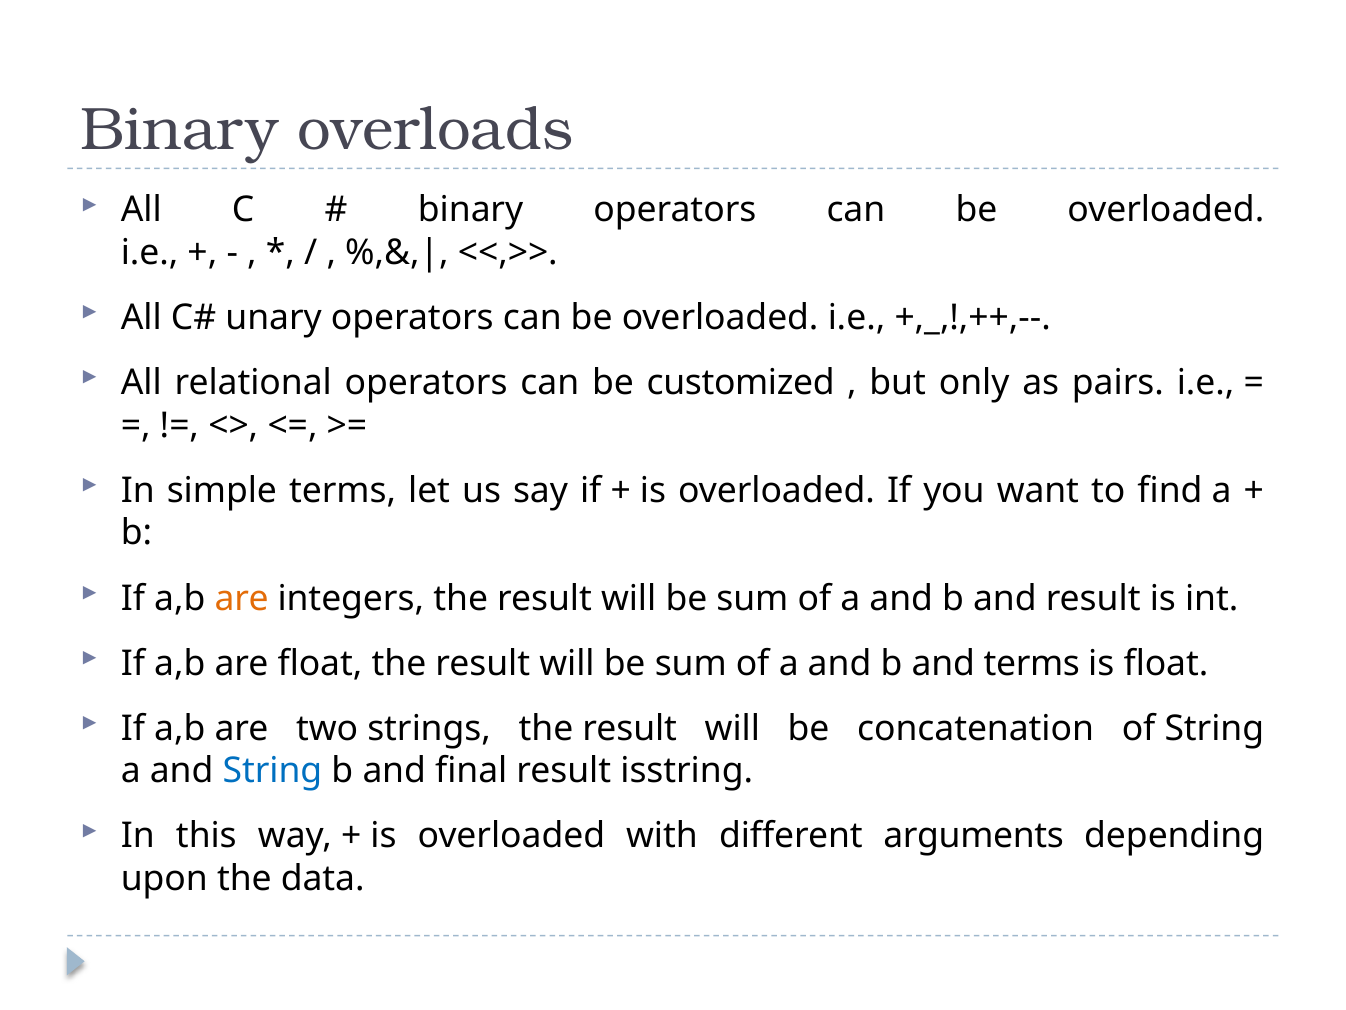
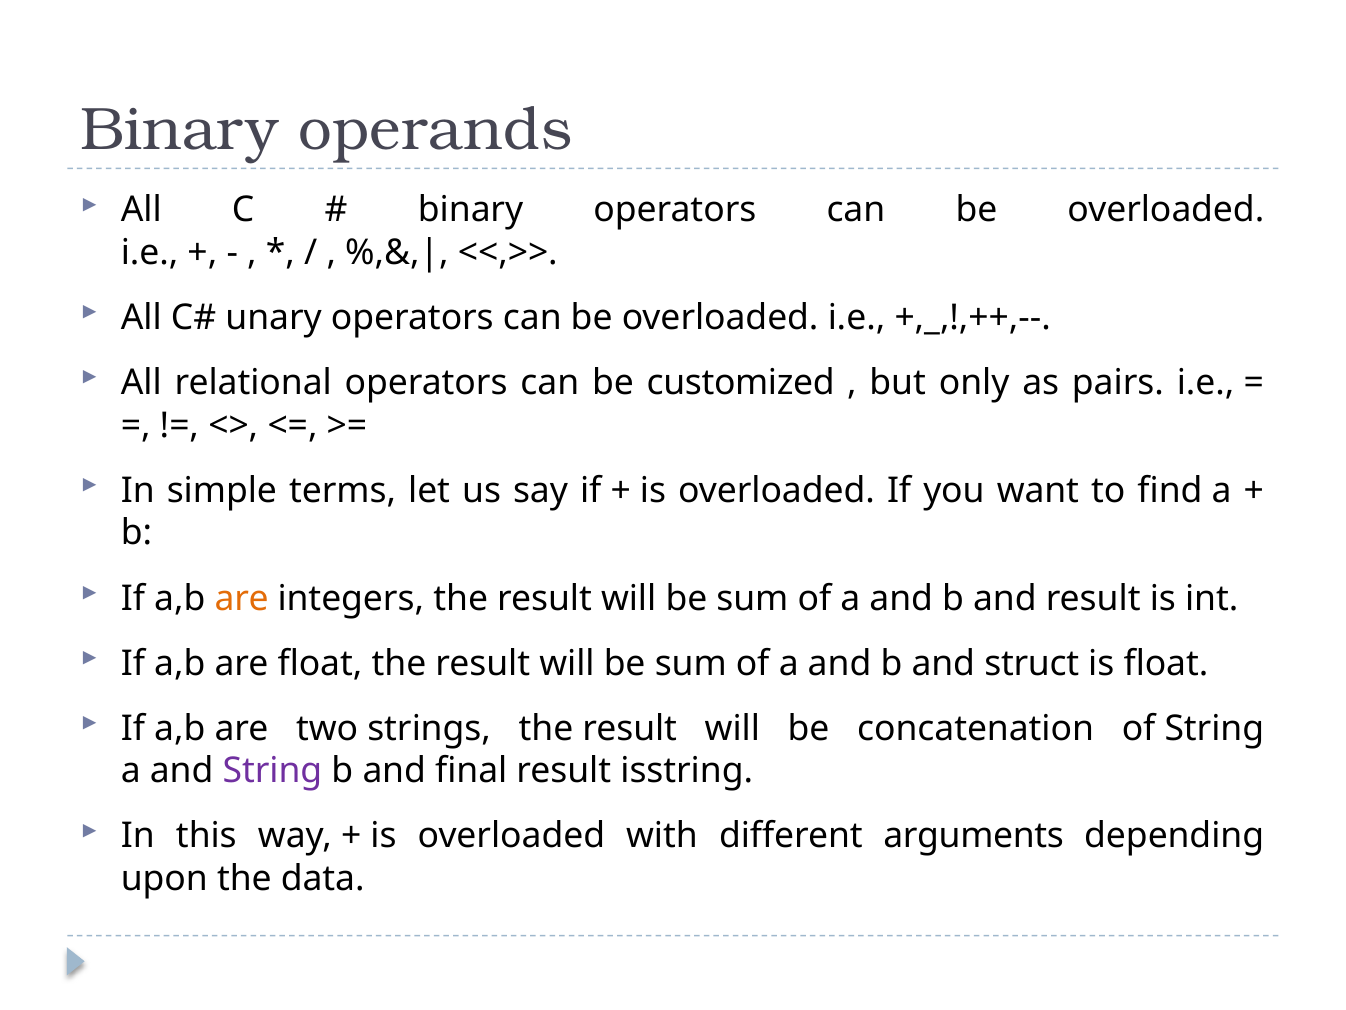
overloads: overloads -> operands (435, 130)
and terms: terms -> struct (1032, 663)
String colour: blue -> purple (272, 771)
